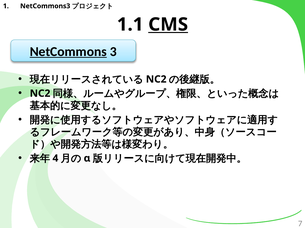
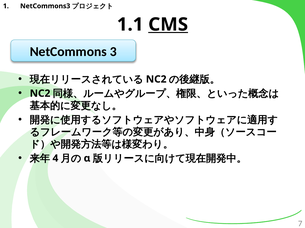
NetCommons underline: present -> none (68, 52)
